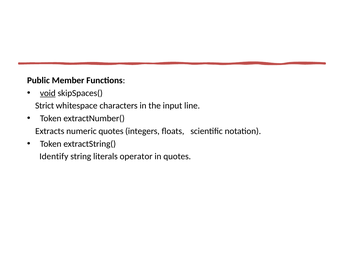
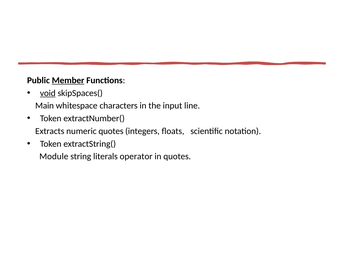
Member underline: none -> present (68, 80)
Strict: Strict -> Main (45, 106)
Identify: Identify -> Module (54, 157)
